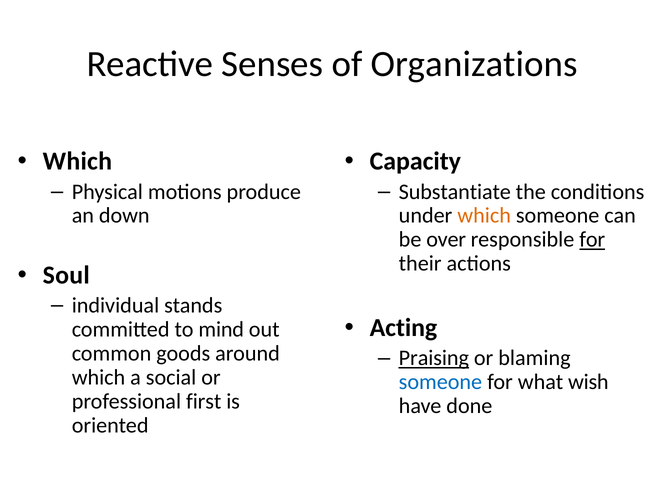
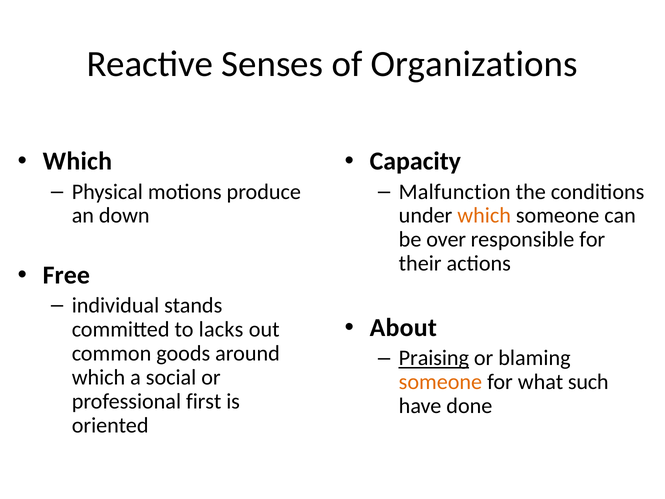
Substantiate: Substantiate -> Malfunction (455, 192)
for underline: present -> none (592, 239)
Soul: Soul -> Free (66, 275)
Acting: Acting -> About (403, 328)
mind: mind -> lacks (221, 329)
someone colour: blue -> orange (440, 382)
wish: wish -> such (588, 382)
